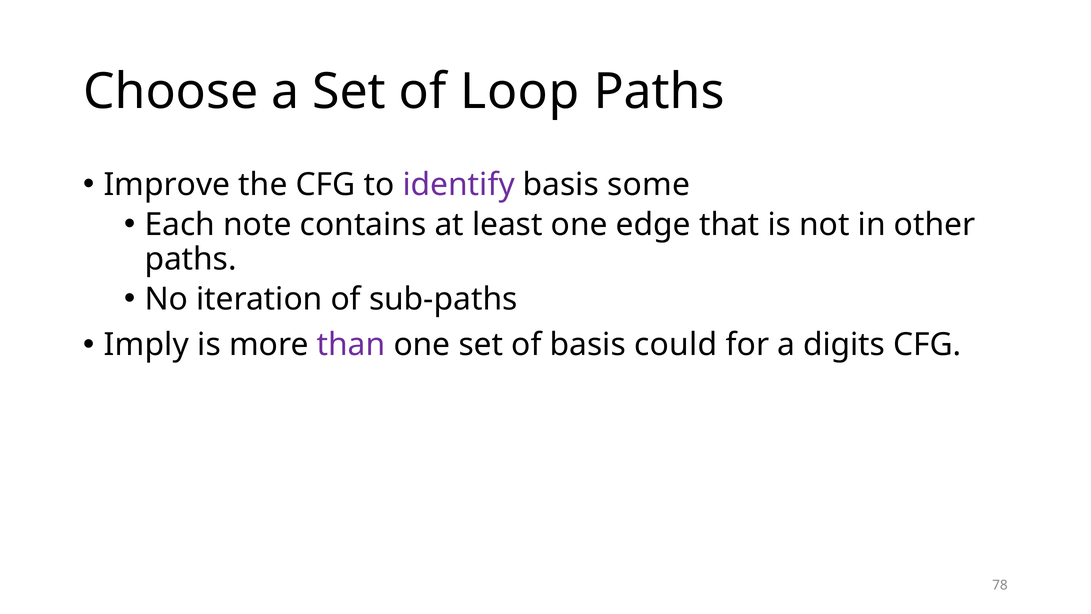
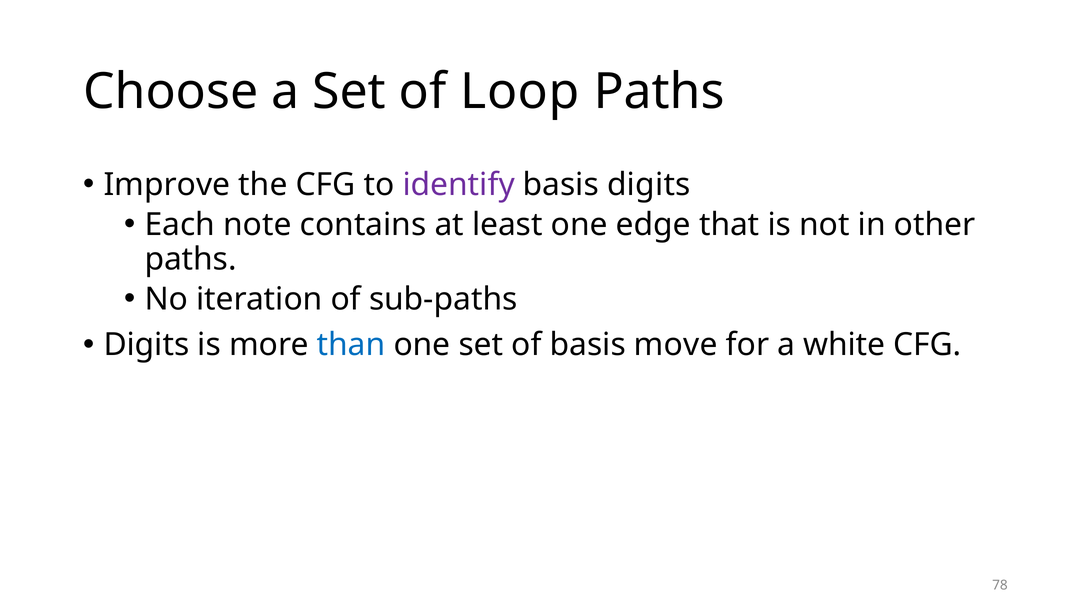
basis some: some -> digits (649, 184)
Imply: Imply -> Digits (146, 345)
than colour: purple -> blue (351, 345)
could: could -> move (676, 345)
digits: digits -> white (844, 345)
